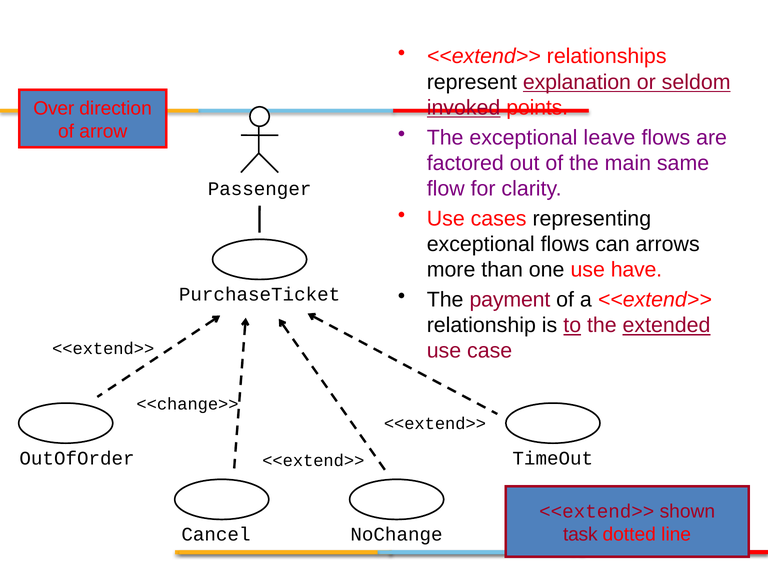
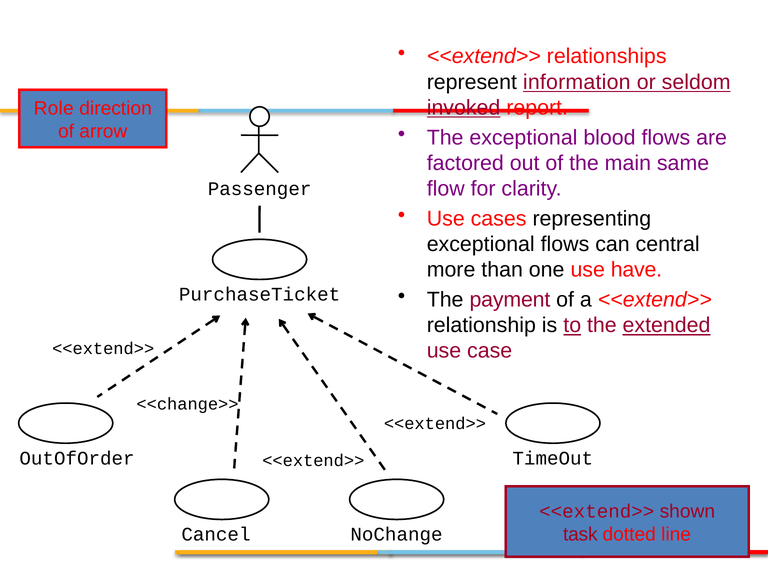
explanation: explanation -> information (577, 82)
points: points -> report (537, 108)
Over: Over -> Role (54, 108)
leave: leave -> blood (609, 138)
arrows: arrows -> central (668, 244)
